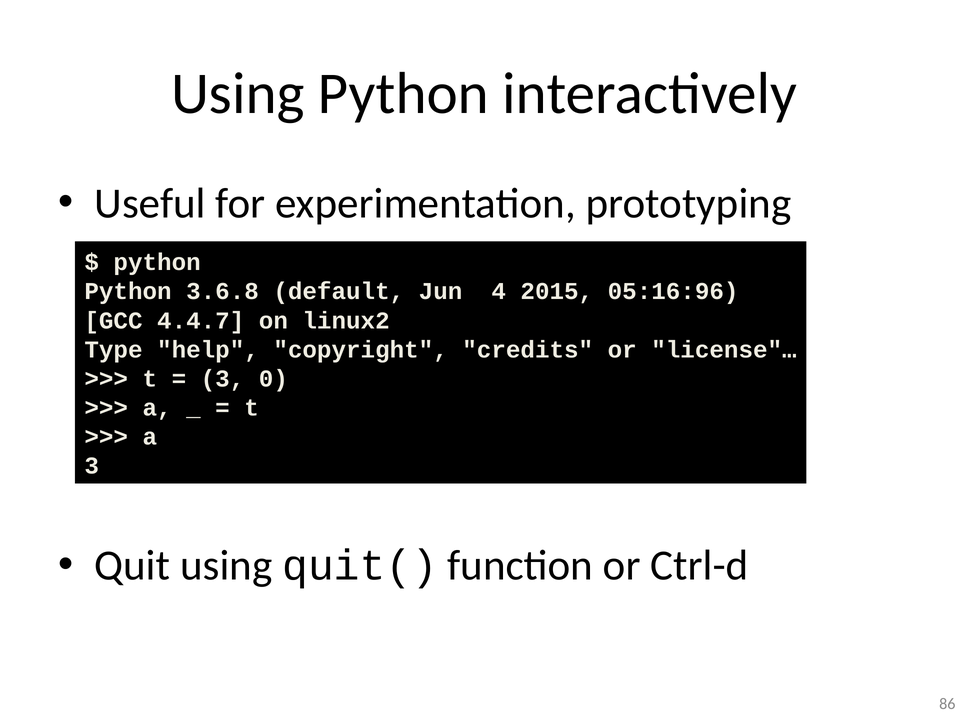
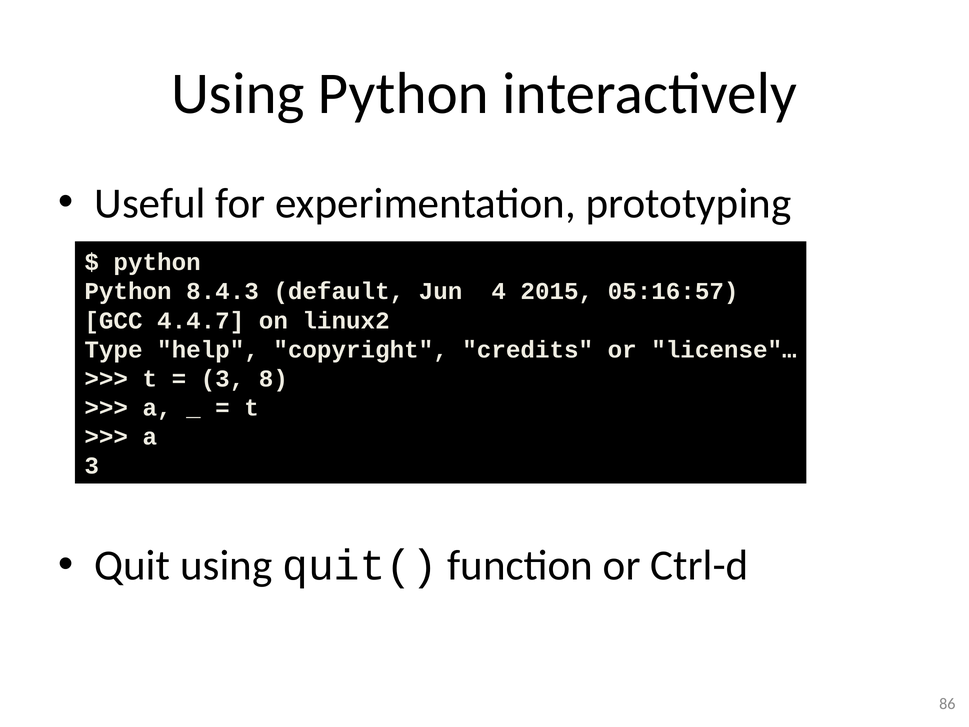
3.6.8: 3.6.8 -> 8.4.3 (223, 291)
05:16:96: 05:16:96 -> 05:16:57 (673, 291)
0: 0 -> 8 (273, 379)
